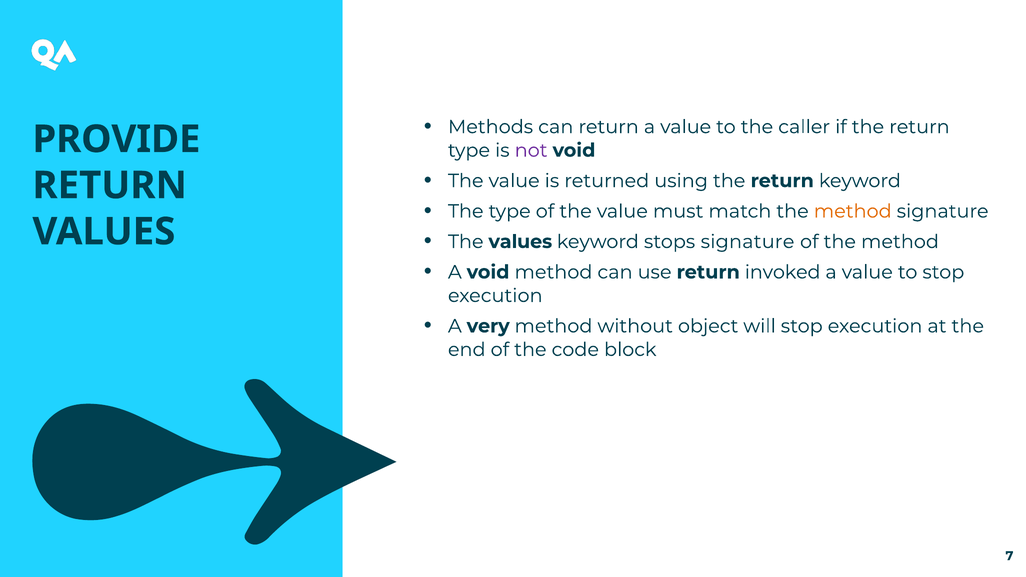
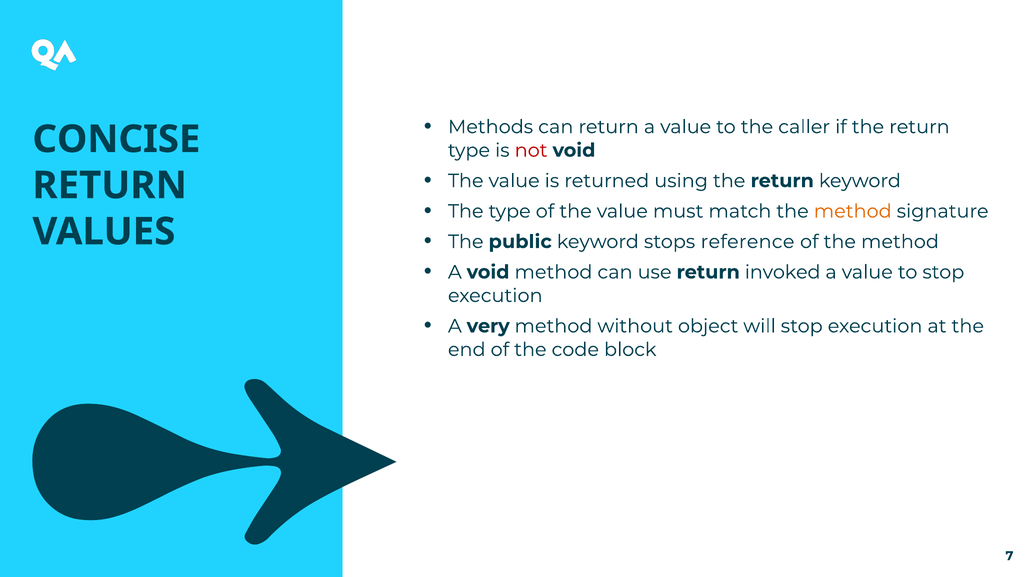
PROVIDE: PROVIDE -> CONCISE (116, 139)
not colour: purple -> red (531, 150)
The values: values -> public (520, 242)
stops signature: signature -> reference (748, 242)
